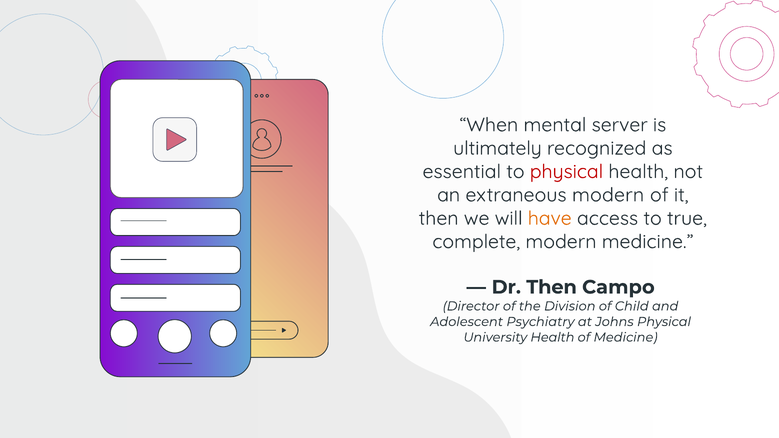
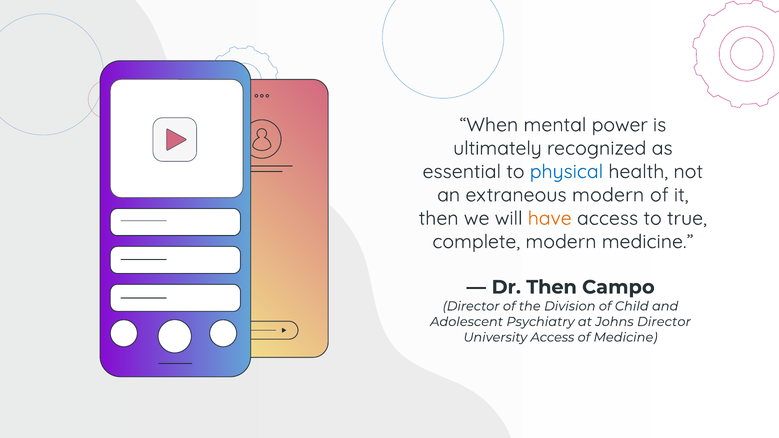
server: server -> power (620, 125)
physical colour: red -> blue (566, 172)
Johns Physical: Physical -> Director (664, 322)
University Health: Health -> Access (552, 337)
